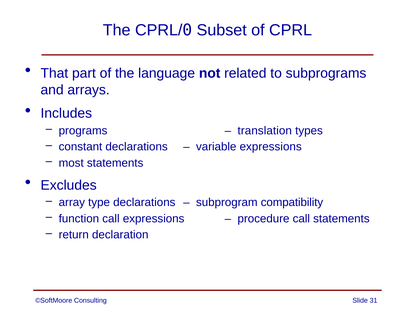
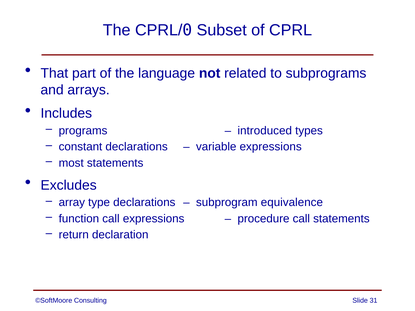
translation: translation -> introduced (265, 131)
compatibility: compatibility -> equivalence (292, 203)
